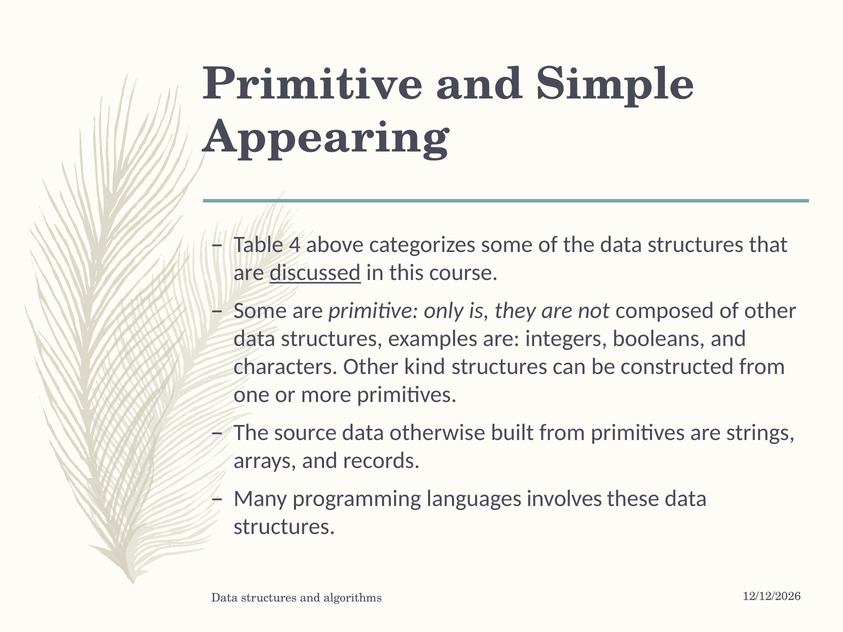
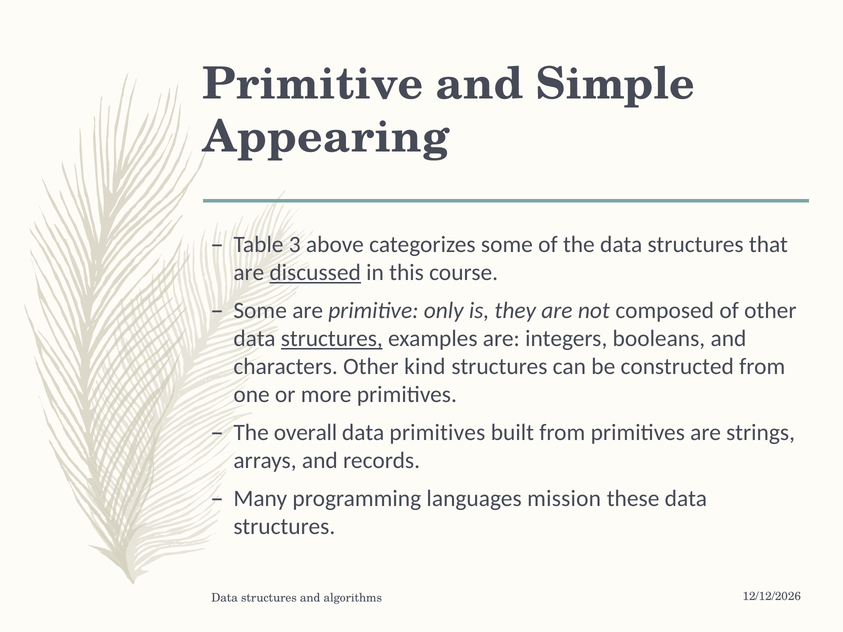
4: 4 -> 3 (295, 245)
structures underline: none -> present (332, 339)
source: source -> overall (305, 433)
data otherwise: otherwise -> primitives (437, 433)
involves: involves -> mission (564, 499)
